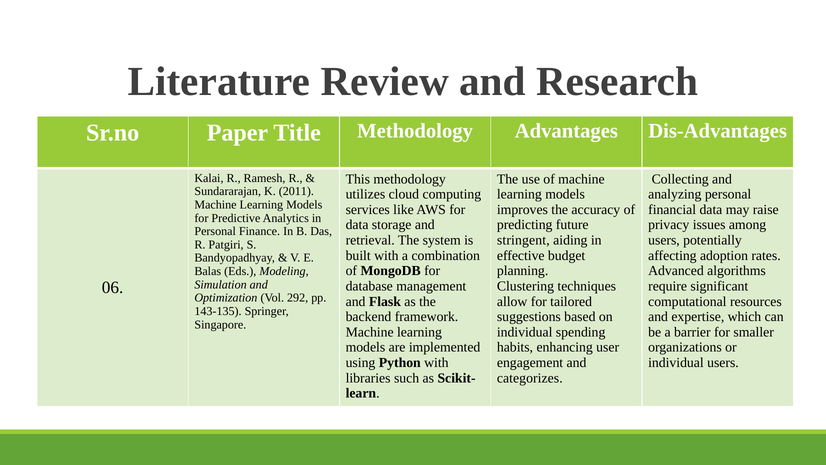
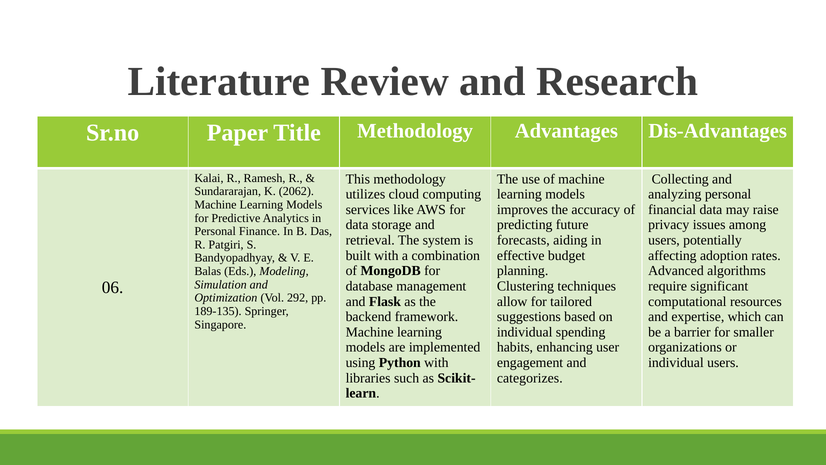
2011: 2011 -> 2062 (296, 191)
stringent: stringent -> forecasts (523, 240)
143-135: 143-135 -> 189-135 (218, 311)
